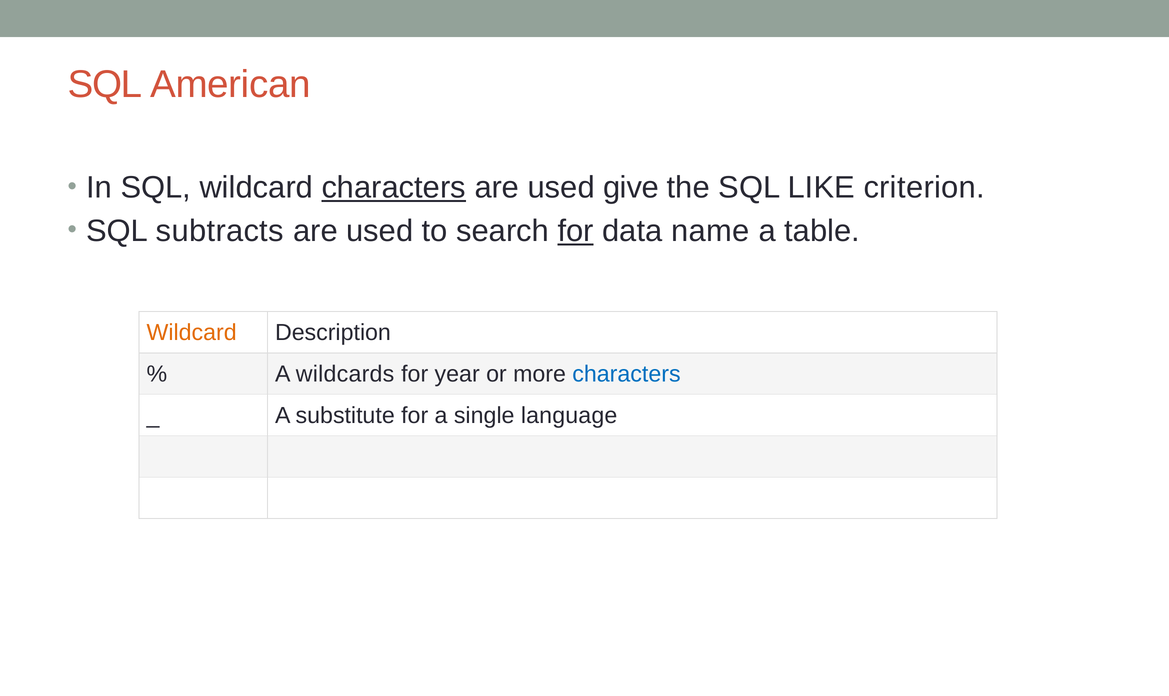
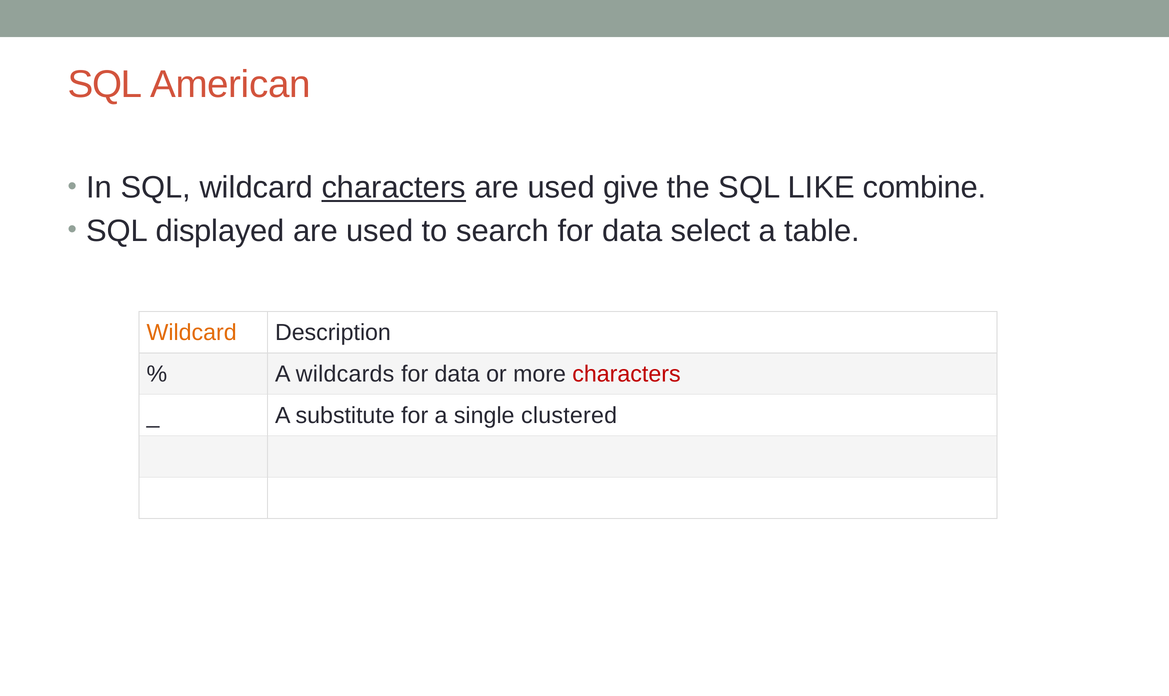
criterion: criterion -> combine (925, 188)
subtracts: subtracts -> displayed (220, 231)
for underline: present -> none (576, 231)
name: name -> select (711, 231)
year: year -> data (457, 374)
characters colour: blue -> red (626, 374)
language: language -> clustered (569, 415)
